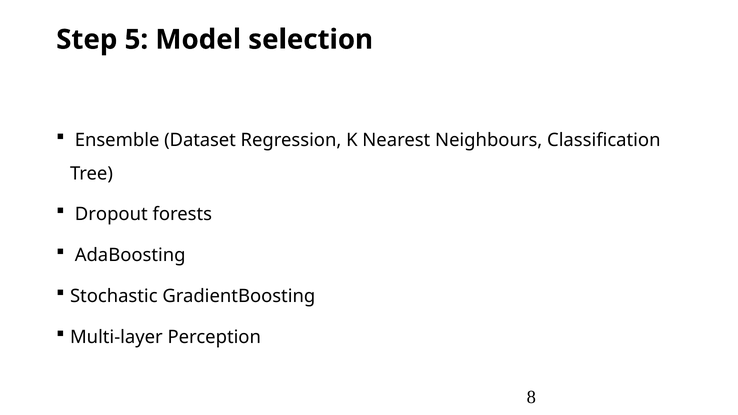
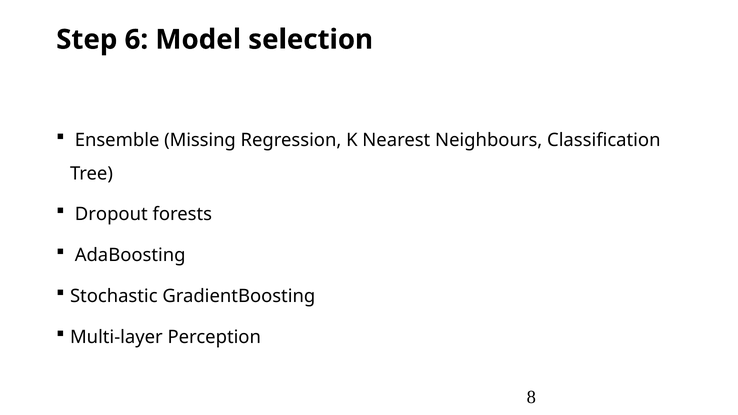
5: 5 -> 6 (136, 40)
Dataset: Dataset -> Missing (200, 140)
